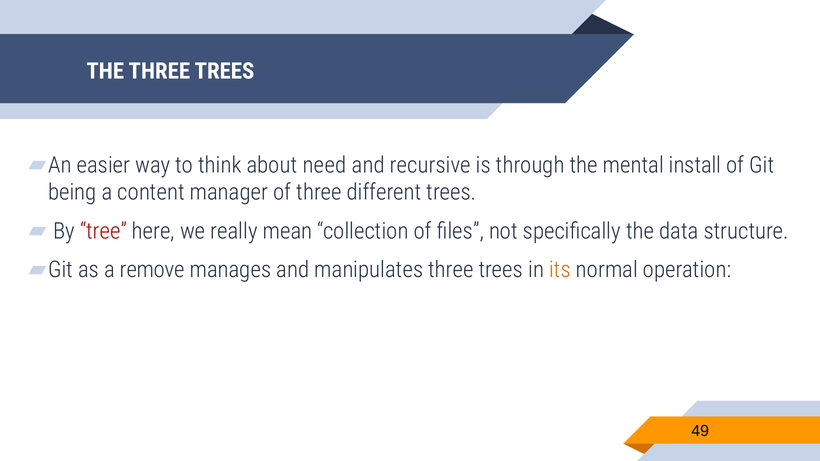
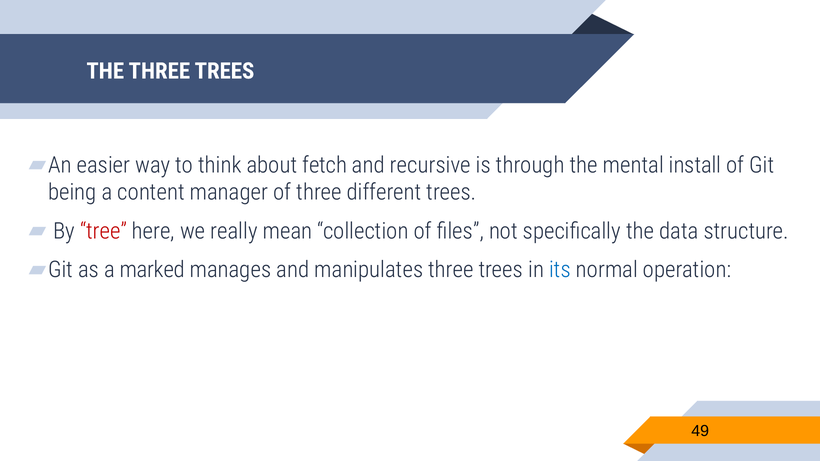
need: need -> fetch (325, 165)
remove: remove -> marked (152, 270)
its colour: orange -> blue (560, 270)
